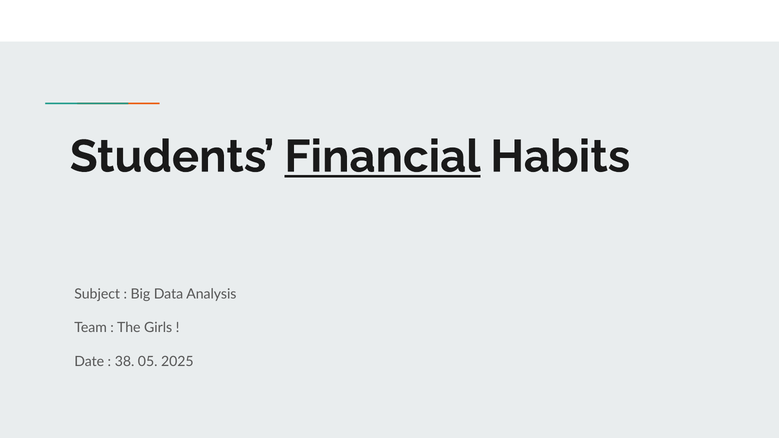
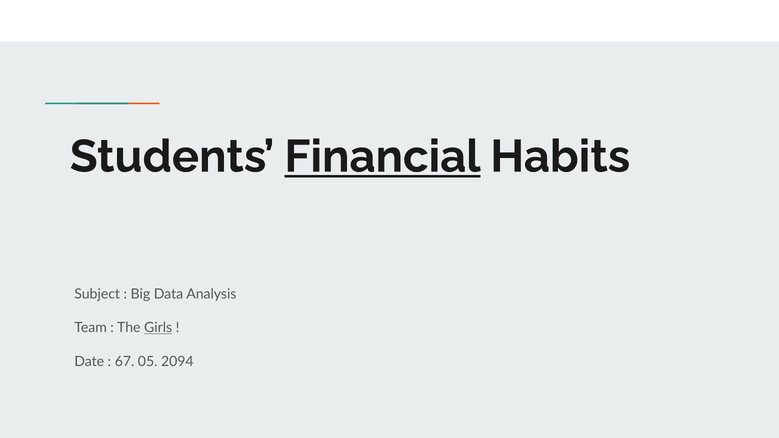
Girls underline: none -> present (158, 328)
38: 38 -> 67 (125, 362)
2025: 2025 -> 2094 (177, 362)
